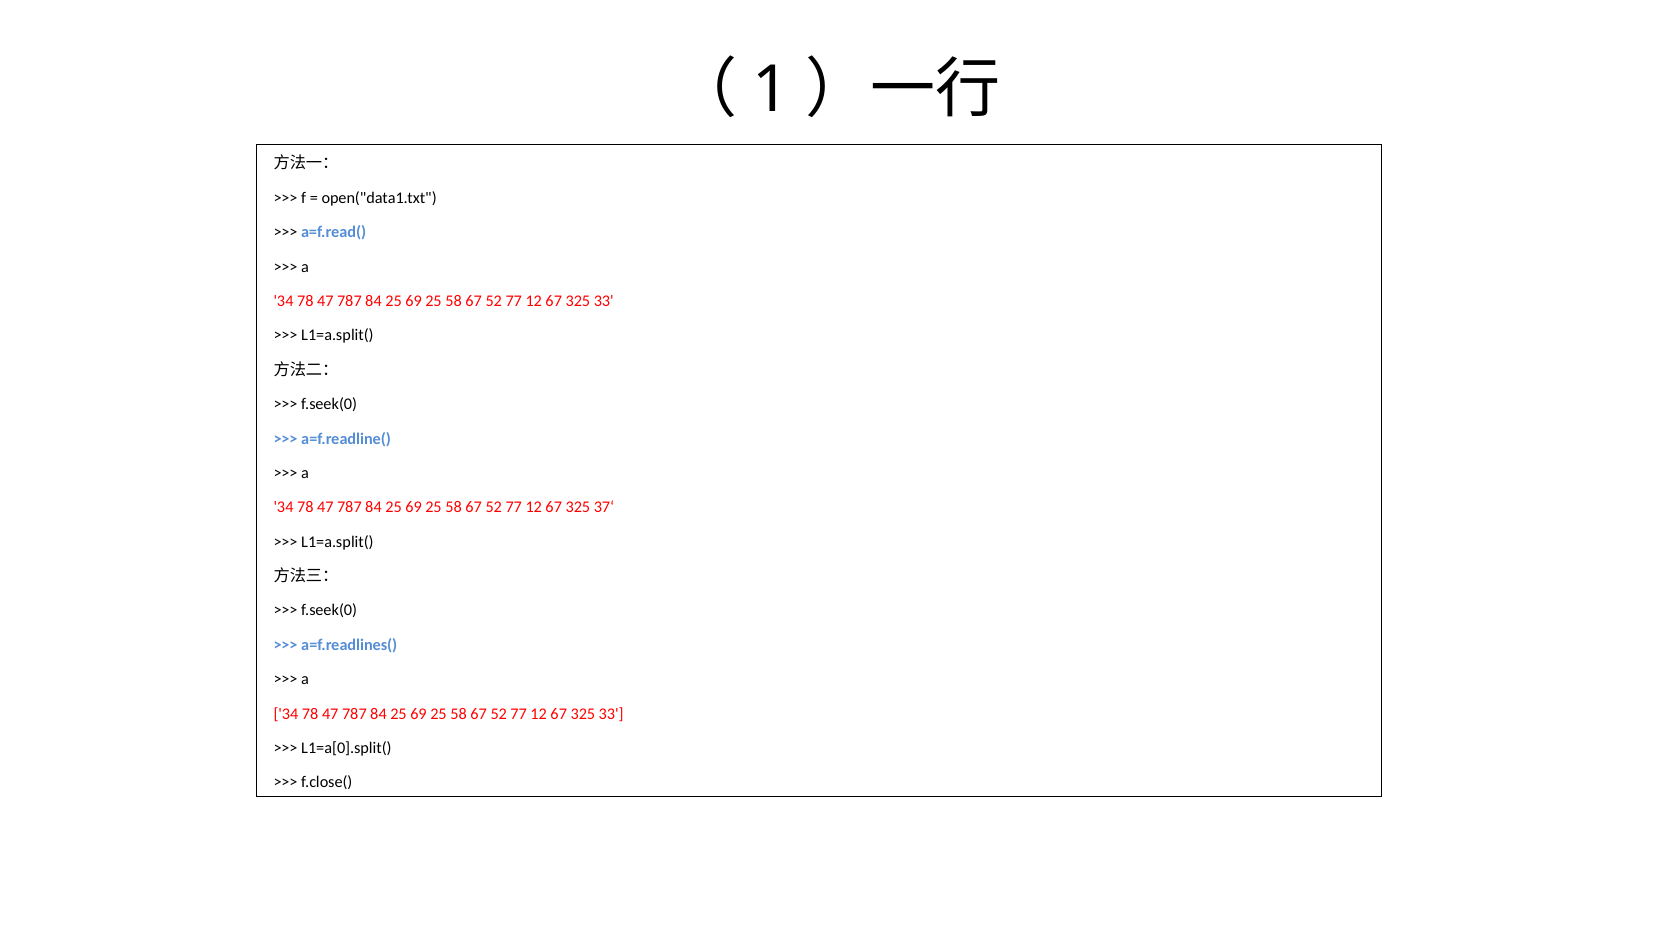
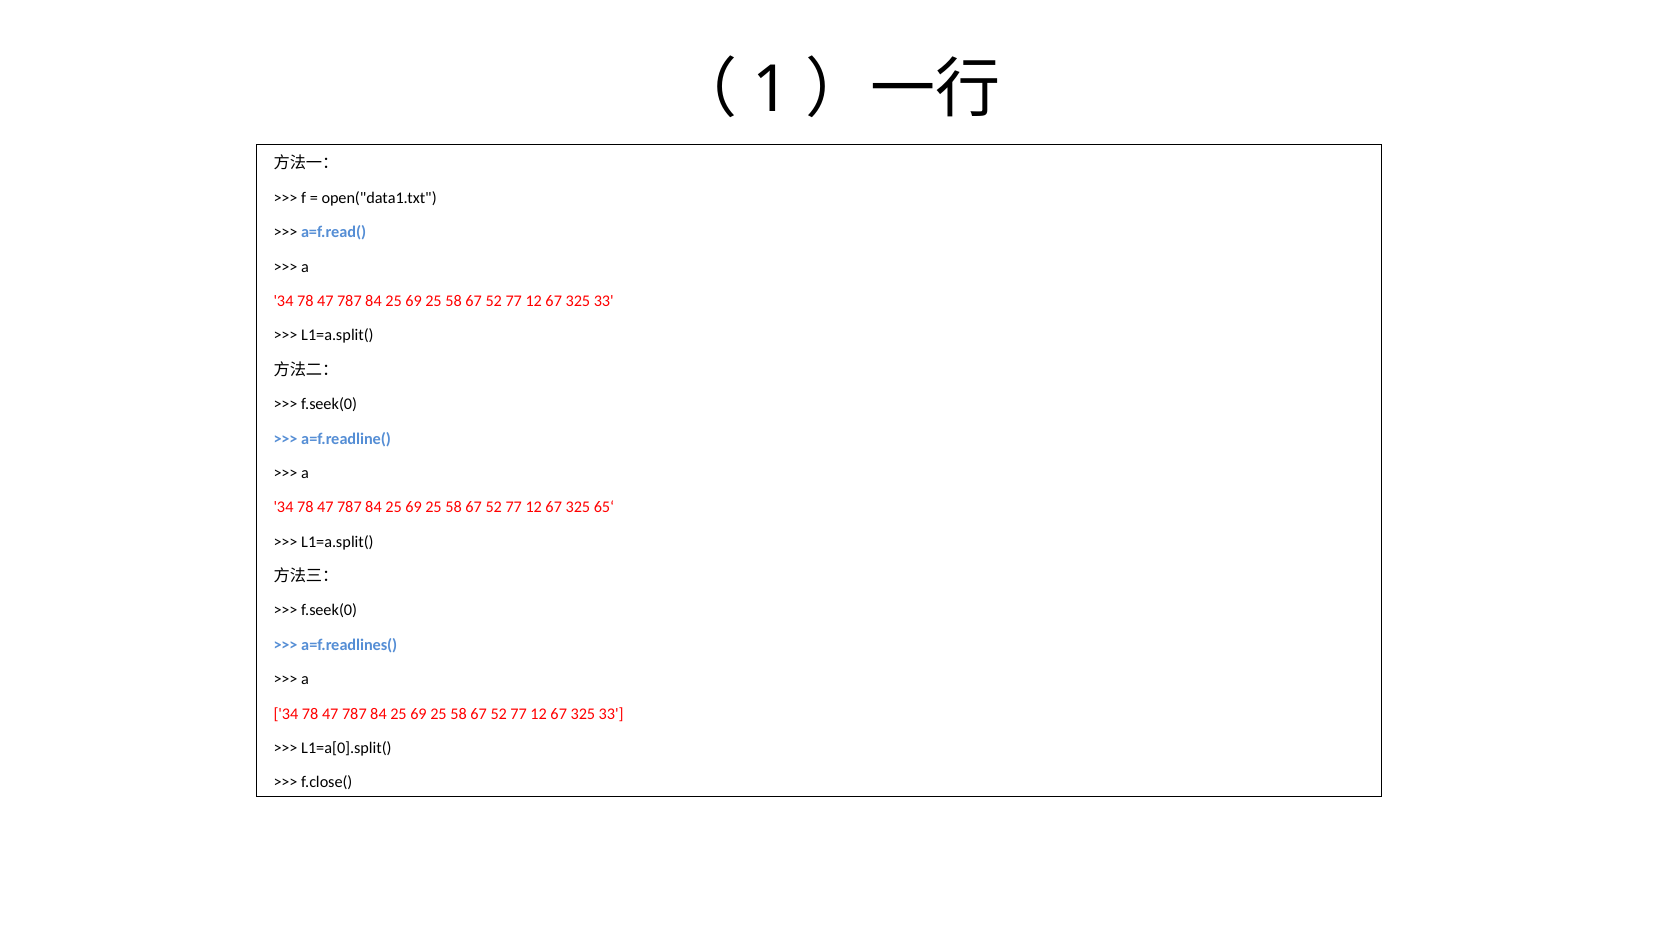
37‘: 37‘ -> 65‘ (604, 507)
